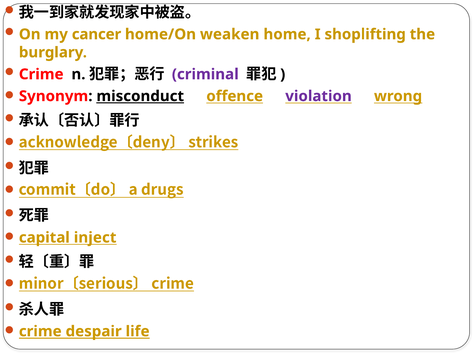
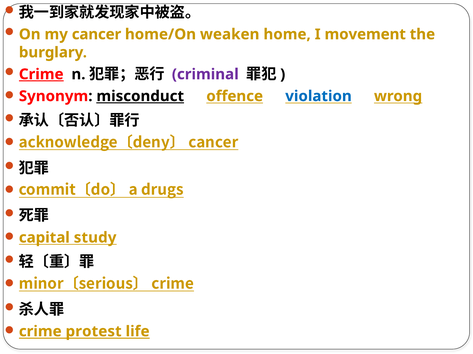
shoplifting: shoplifting -> movement (365, 34)
Crime underline: none -> present (41, 74)
violation colour: purple -> blue (319, 96)
strikes: strikes -> cancer (213, 143)
inject: inject -> study (95, 238)
despair: despair -> protest (94, 332)
